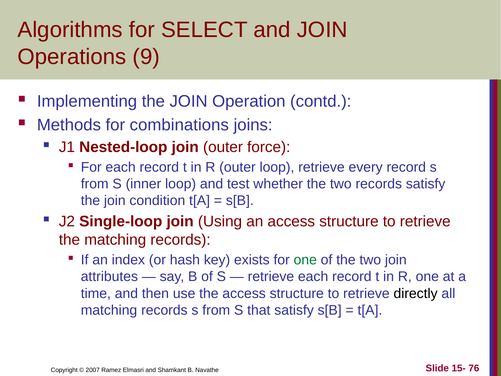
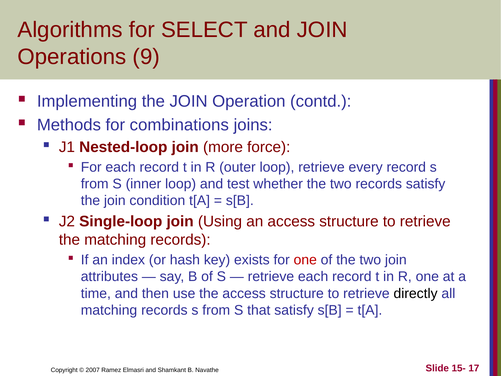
join outer: outer -> more (223, 147)
one colour: green -> red (305, 260)
76: 76 -> 17 (474, 368)
